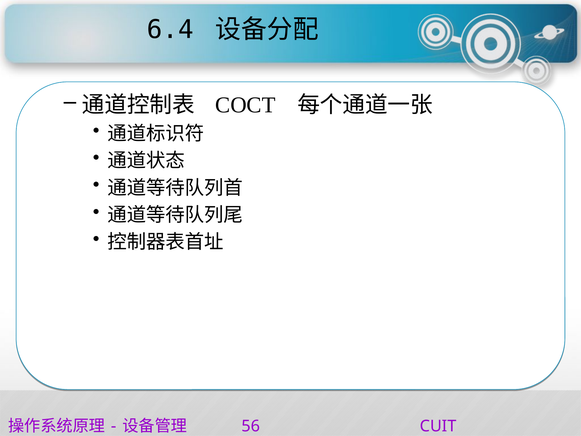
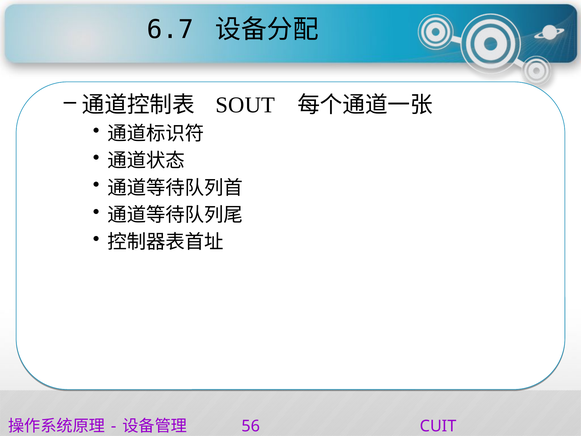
6.4: 6.4 -> 6.7 (170, 30)
COCT: COCT -> SOUT (245, 105)
